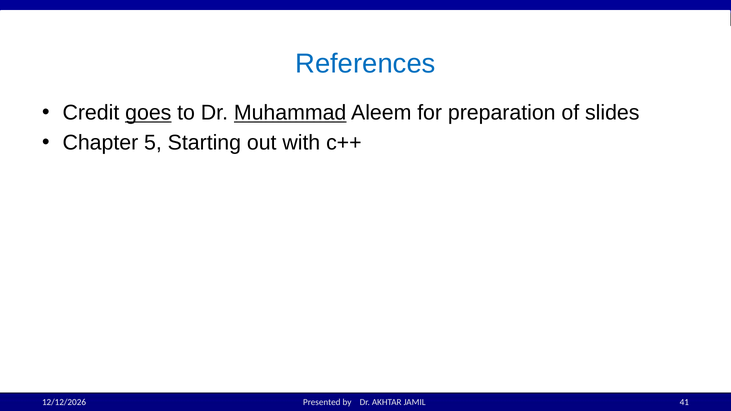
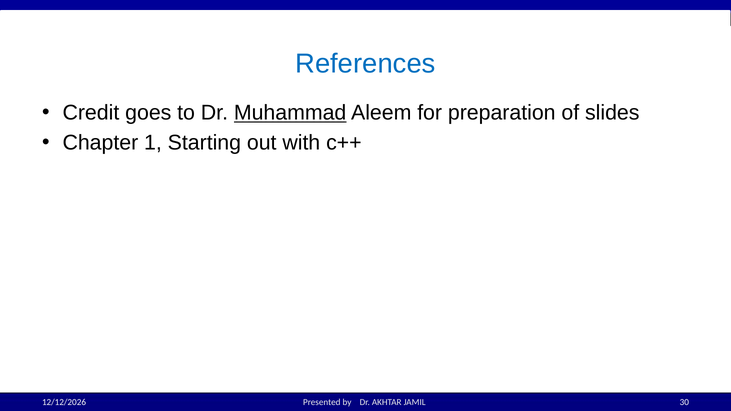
goes underline: present -> none (148, 113)
5: 5 -> 1 (153, 143)
41: 41 -> 30 (684, 403)
